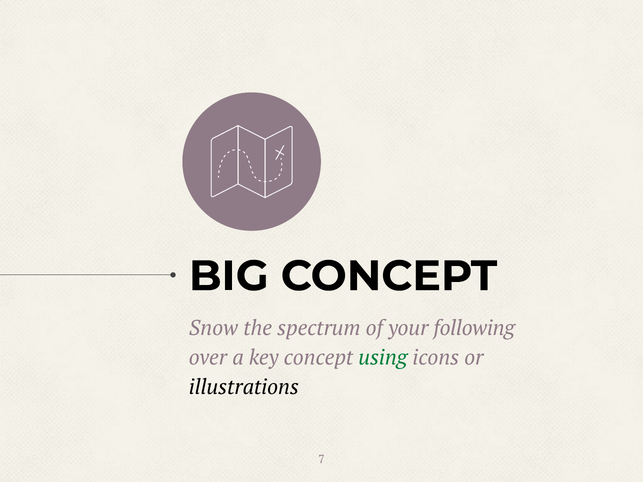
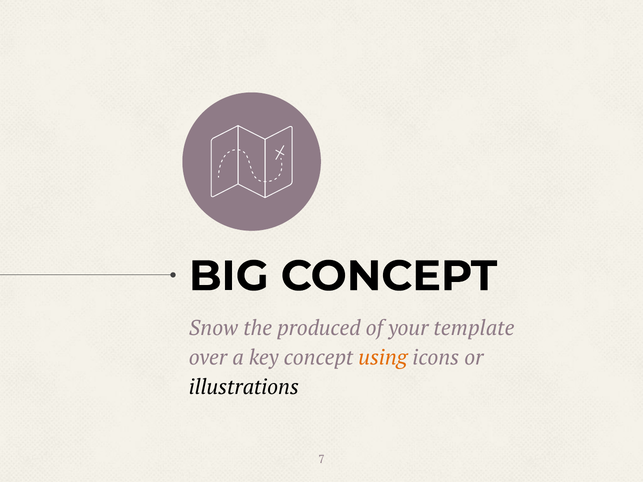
spectrum: spectrum -> produced (319, 328)
following: following -> template (474, 328)
using colour: green -> orange (383, 358)
